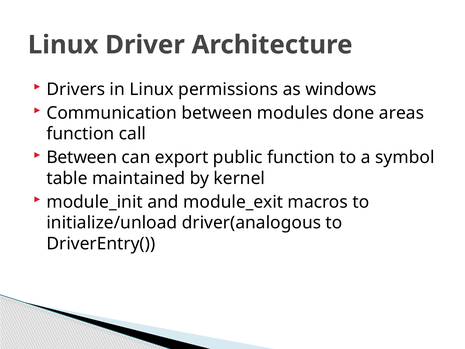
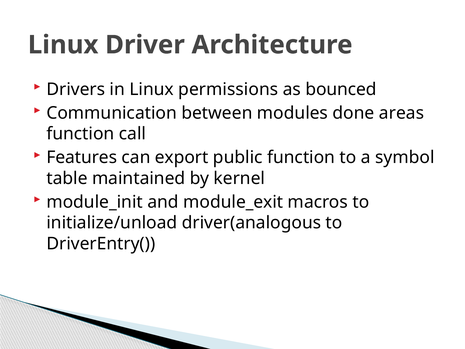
windows: windows -> bounced (341, 89)
Between: Between -> Features (82, 157)
